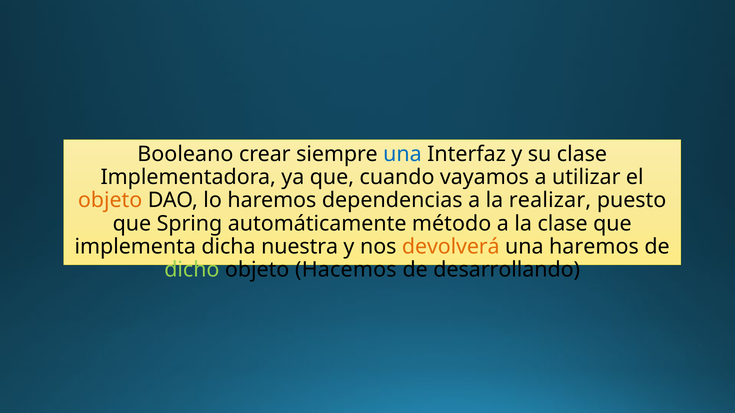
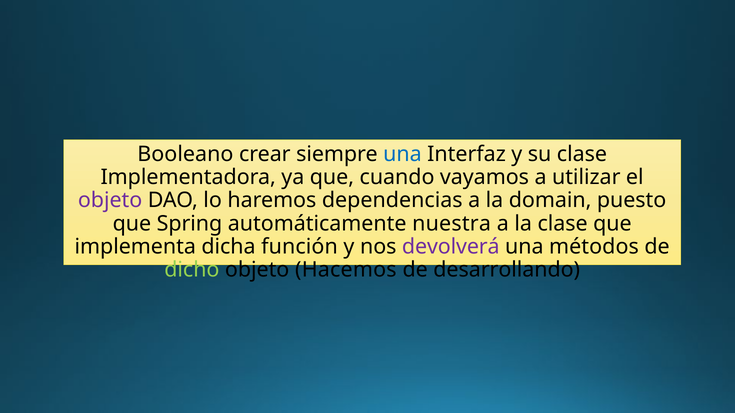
objeto colour: orange -> purple (110, 201)
realizar: realizar -> domain (550, 201)
método: método -> nuestra (452, 224)
nuestra: nuestra -> función (299, 247)
devolverá colour: orange -> purple (451, 247)
una haremos: haremos -> métodos (594, 247)
